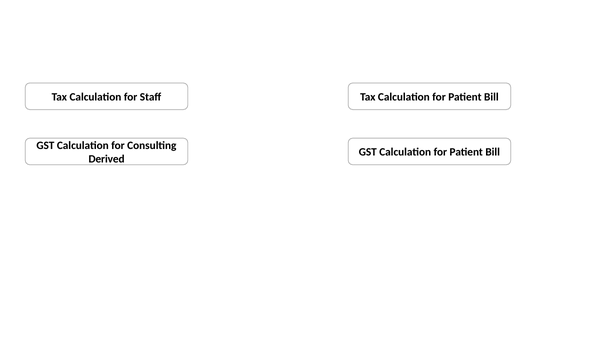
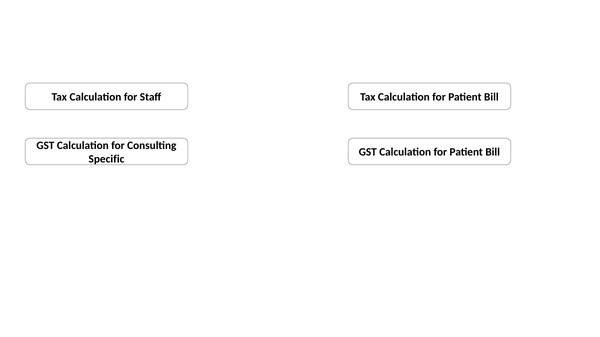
Derived: Derived -> Specific (106, 159)
